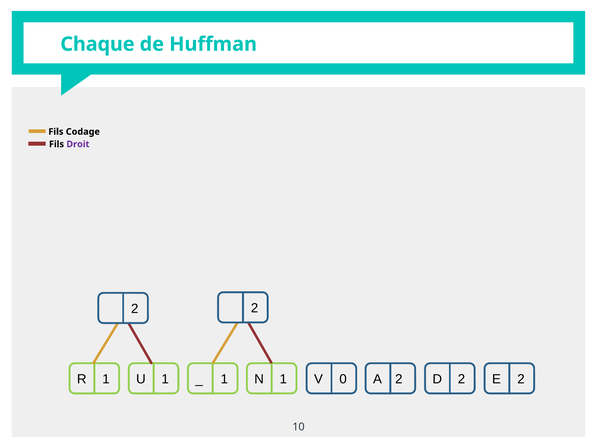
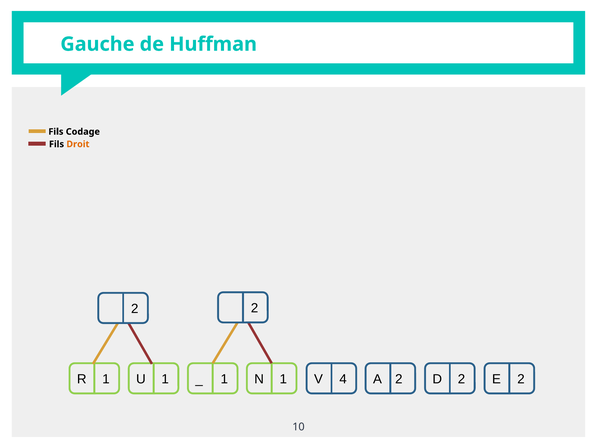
Chaque: Chaque -> Gauche (97, 44)
Droit colour: purple -> orange (78, 144)
0: 0 -> 4 (343, 379)
